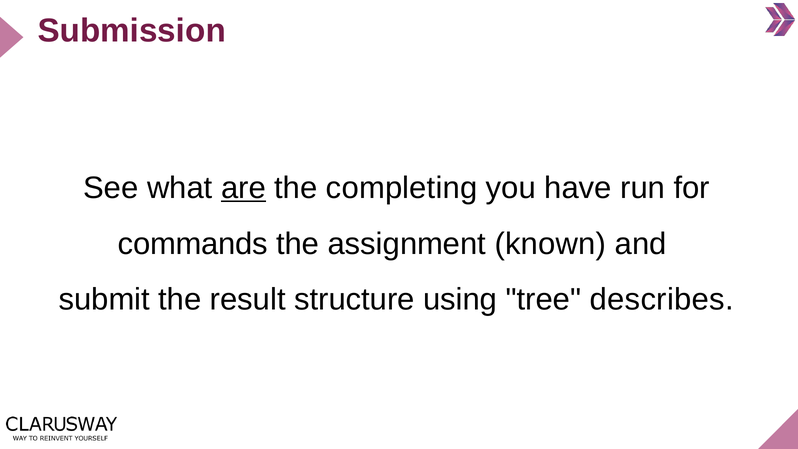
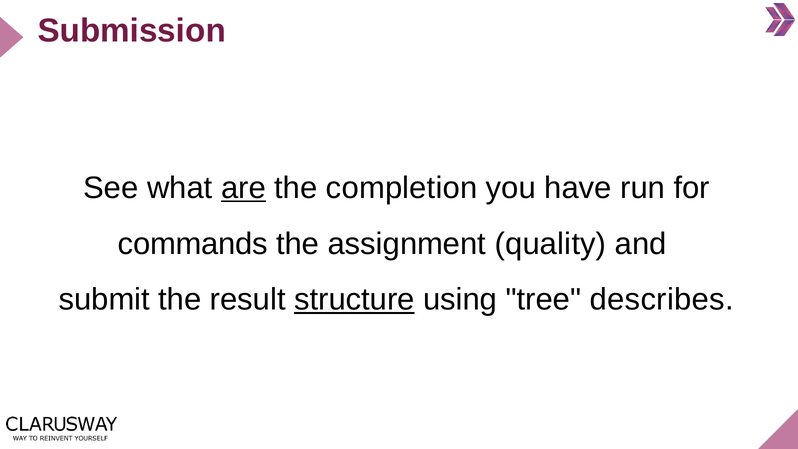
completing: completing -> completion (402, 188)
known: known -> quality (550, 244)
structure underline: none -> present (354, 300)
